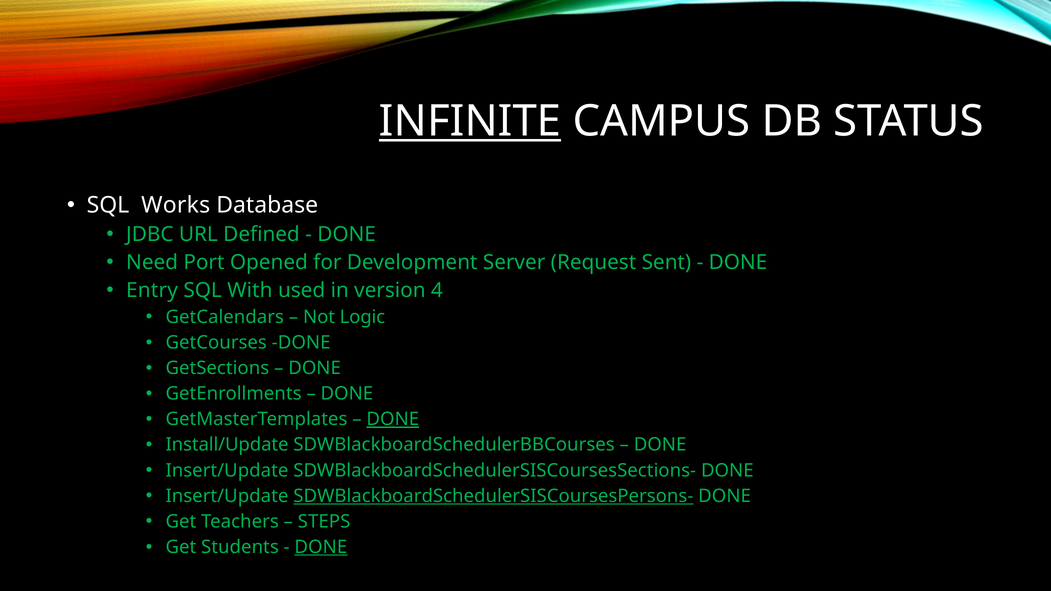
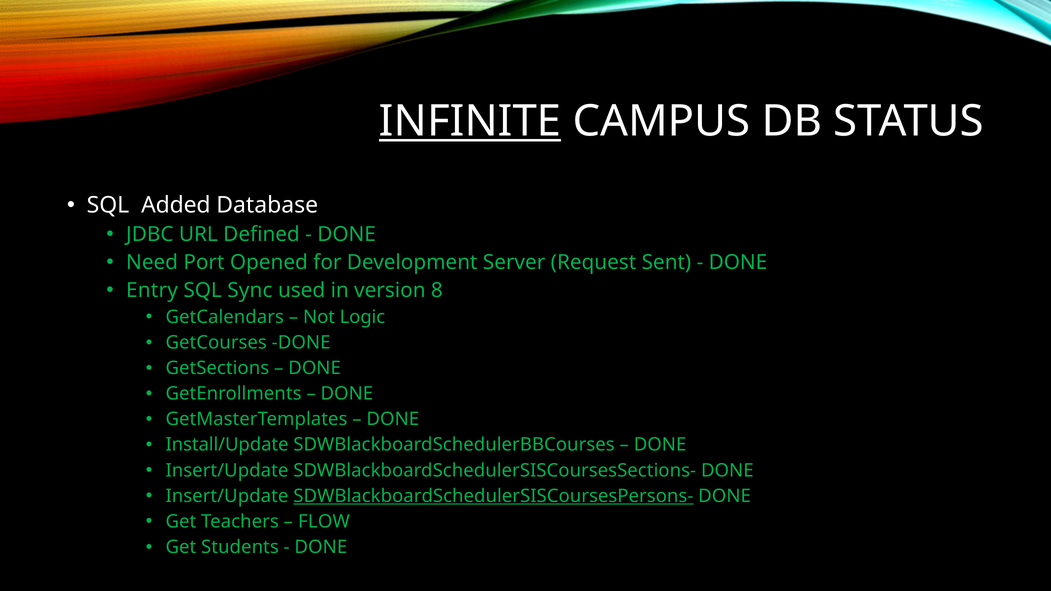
Works: Works -> Added (176, 205)
With: With -> Sync (250, 290)
4: 4 -> 8 (437, 290)
DONE underline: present -> none (393, 419)
STEPS: STEPS -> FLOW (324, 522)
DONE underline: present -> none (321, 547)
